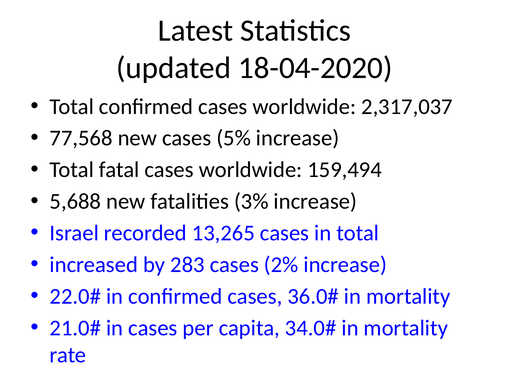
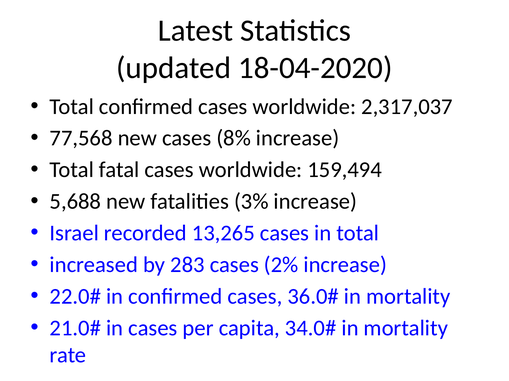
5%: 5% -> 8% (234, 138)
